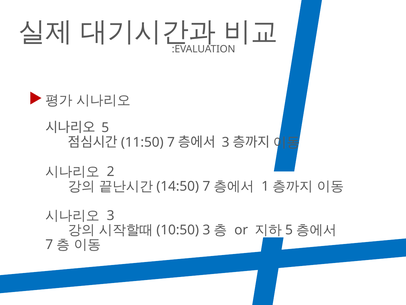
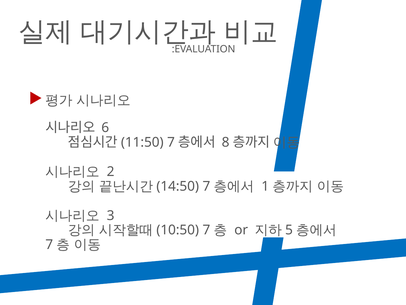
5: 5 -> 6 (105, 128)
3: 3 -> 8 (226, 142)
3: 3 -> 7 (206, 230)
